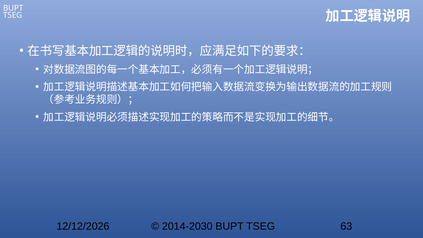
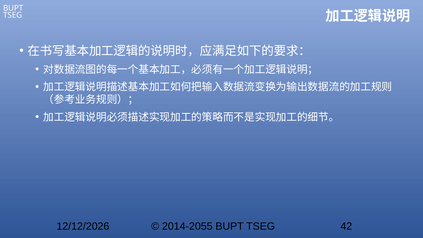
2014-2030: 2014-2030 -> 2014-2055 (187, 226)
63: 63 -> 42 (346, 226)
